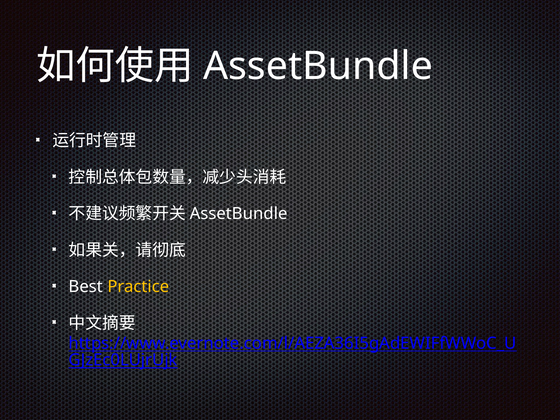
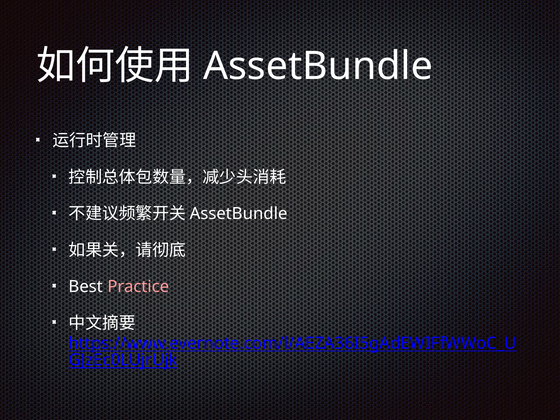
Practice colour: yellow -> pink (138, 287)
